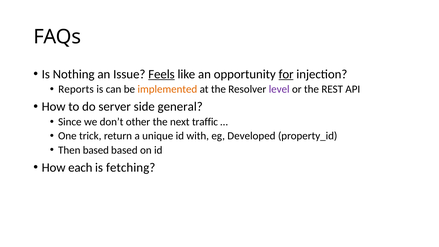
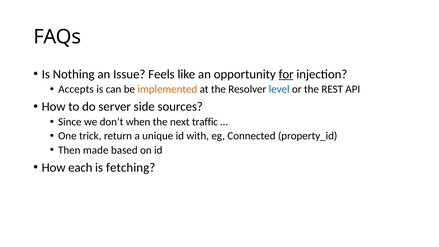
Feels underline: present -> none (161, 74)
Reports: Reports -> Accepts (76, 89)
level colour: purple -> blue (279, 89)
general: general -> sources (180, 107)
other: other -> when (138, 122)
Developed: Developed -> Connected (251, 136)
Then based: based -> made (96, 150)
